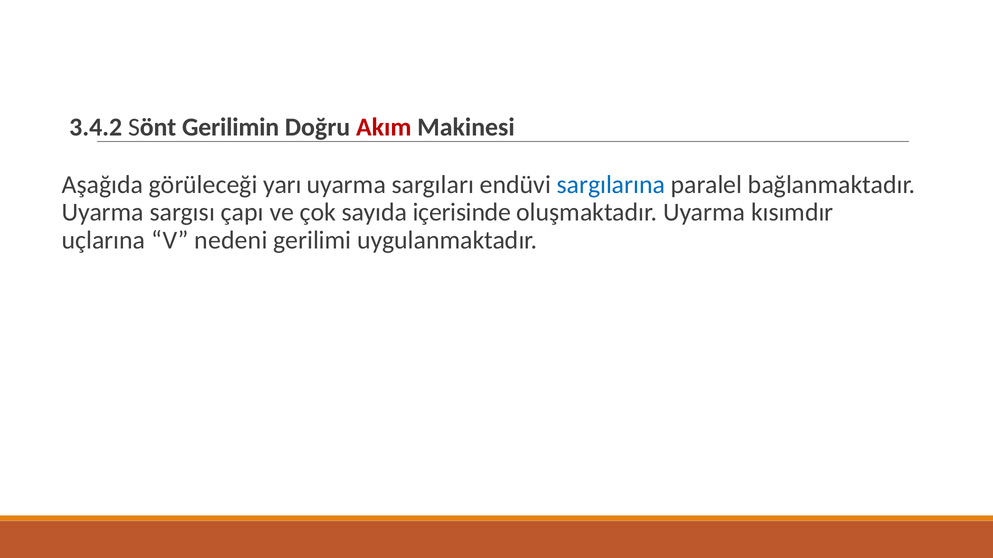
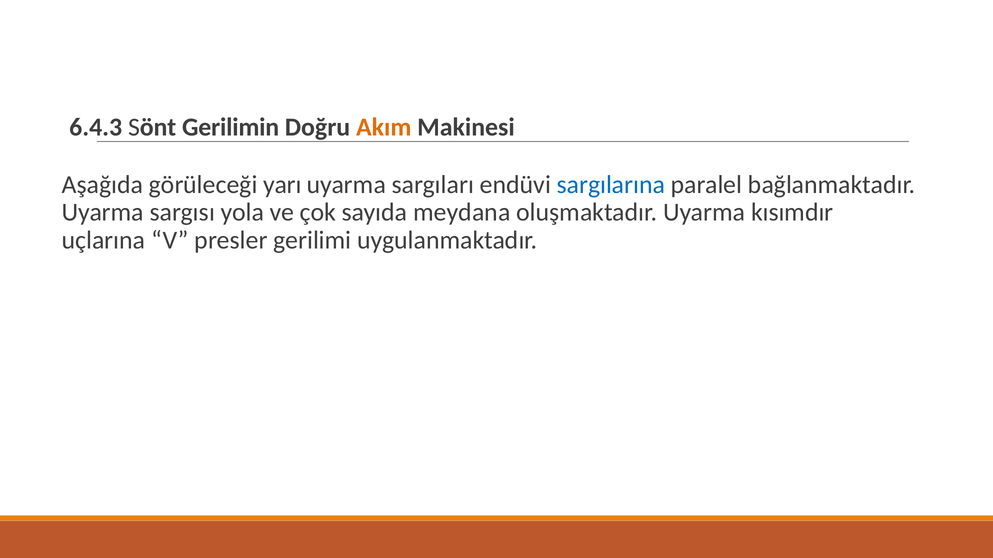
3.4.2: 3.4.2 -> 6.4.3 (96, 127)
Akım colour: red -> orange (384, 127)
çapı: çapı -> yola (242, 213)
içerisinde: içerisinde -> meydana (462, 213)
nedeni: nedeni -> presler (231, 241)
